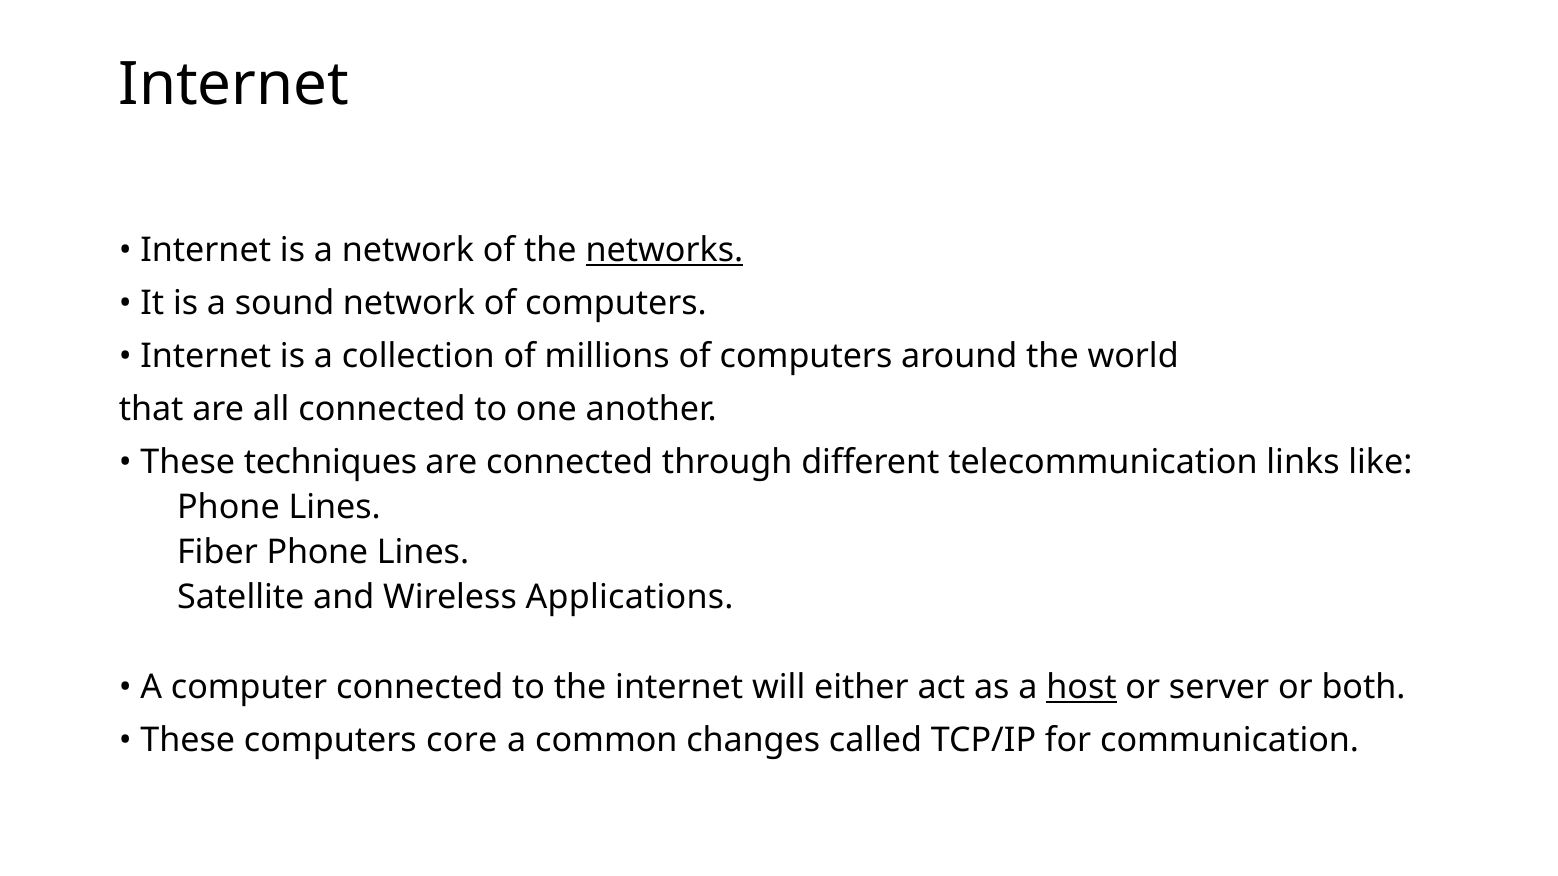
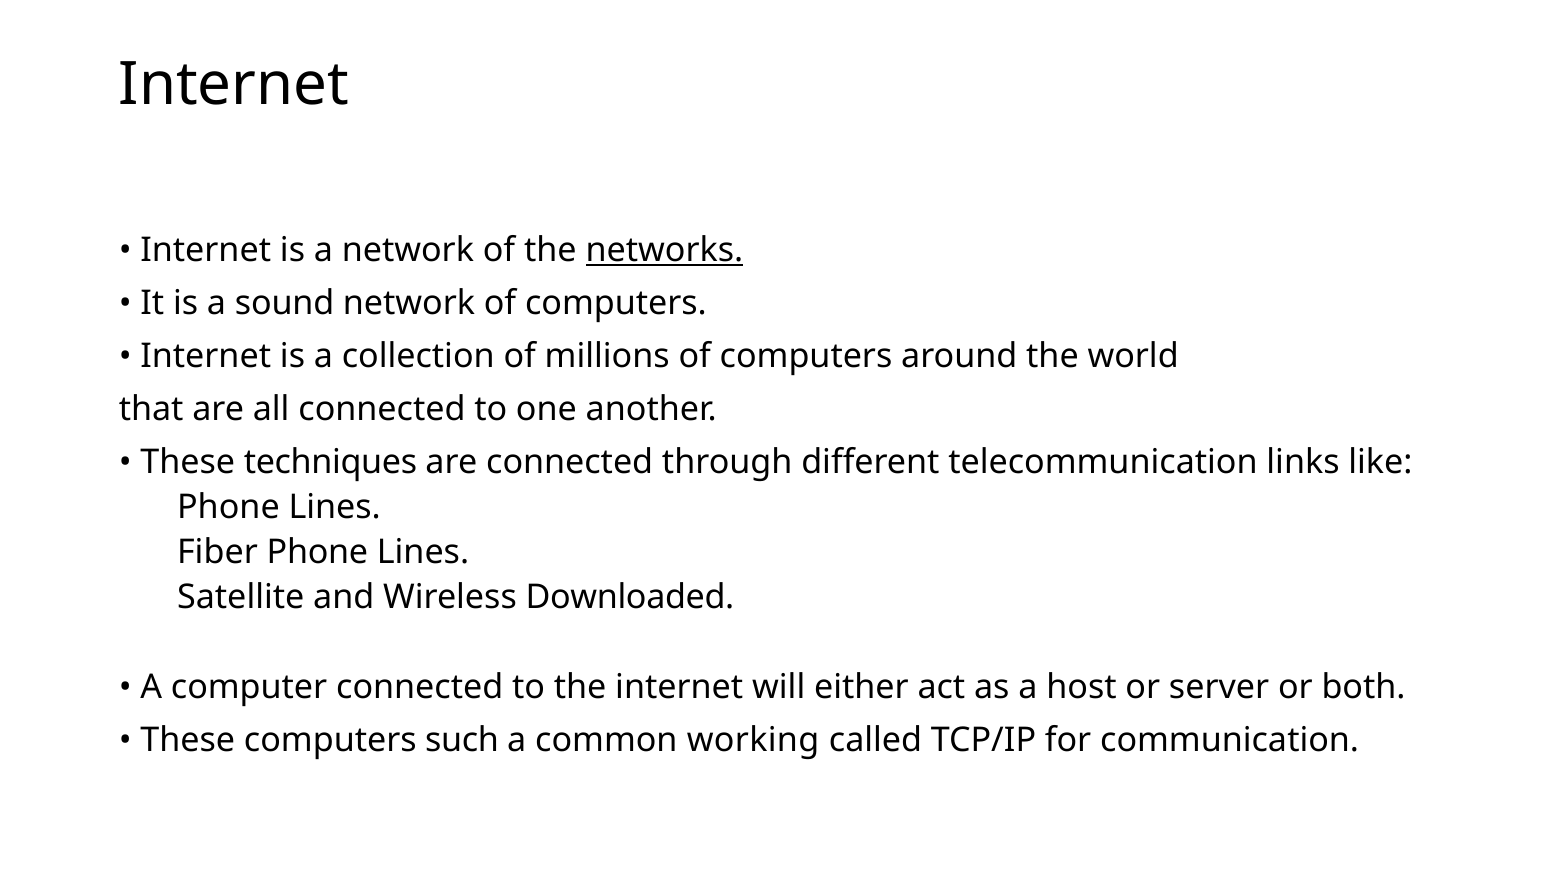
Applications: Applications -> Downloaded (630, 598)
host underline: present -> none (1082, 688)
core: core -> such (462, 741)
changes: changes -> working (753, 741)
